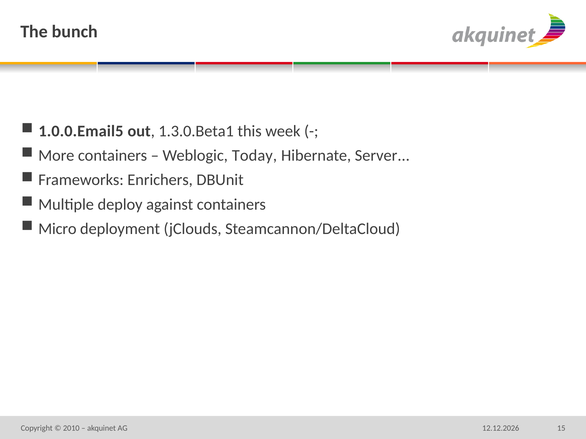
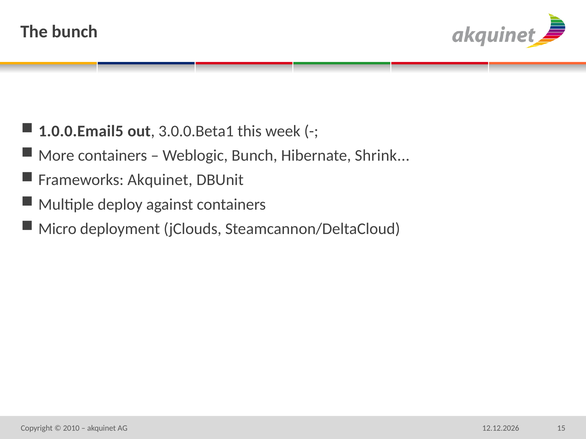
1.3.0.Beta1: 1.3.0.Beta1 -> 3.0.0.Beta1 (196, 131)
Weblogic Today: Today -> Bunch (254, 156)
Server: Server -> Shrink (382, 156)
Frameworks Enrichers: Enrichers -> Akquinet (160, 180)
